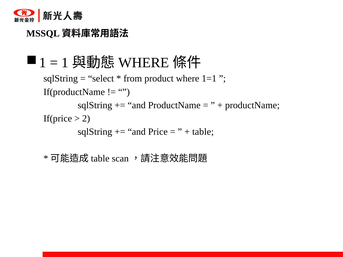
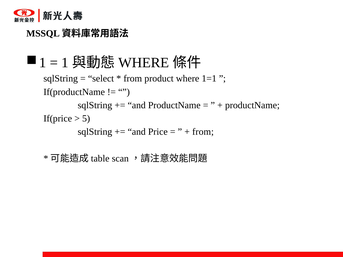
2: 2 -> 5 (86, 119)
table: table -> from (203, 132)
